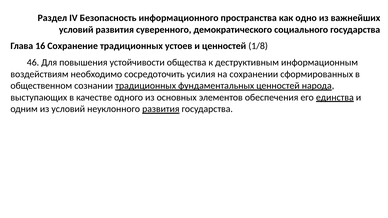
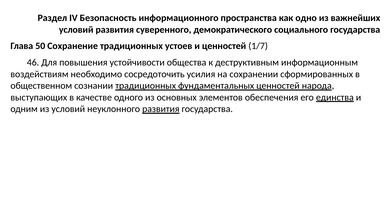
16: 16 -> 50 (40, 46)
1/8: 1/8 -> 1/7 (258, 46)
